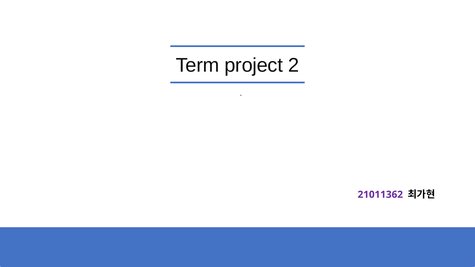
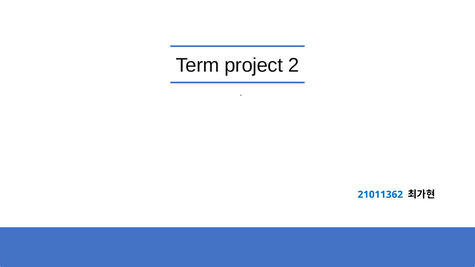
21011362 colour: purple -> blue (380, 195)
